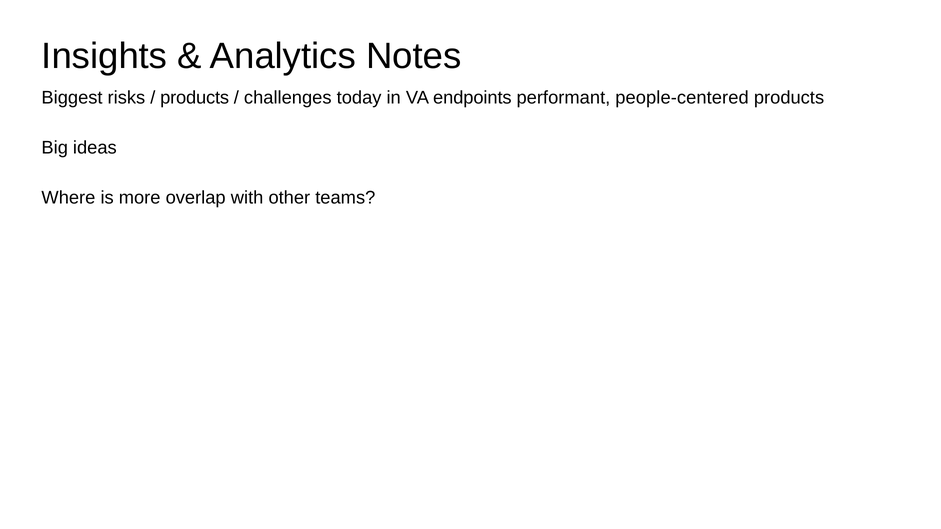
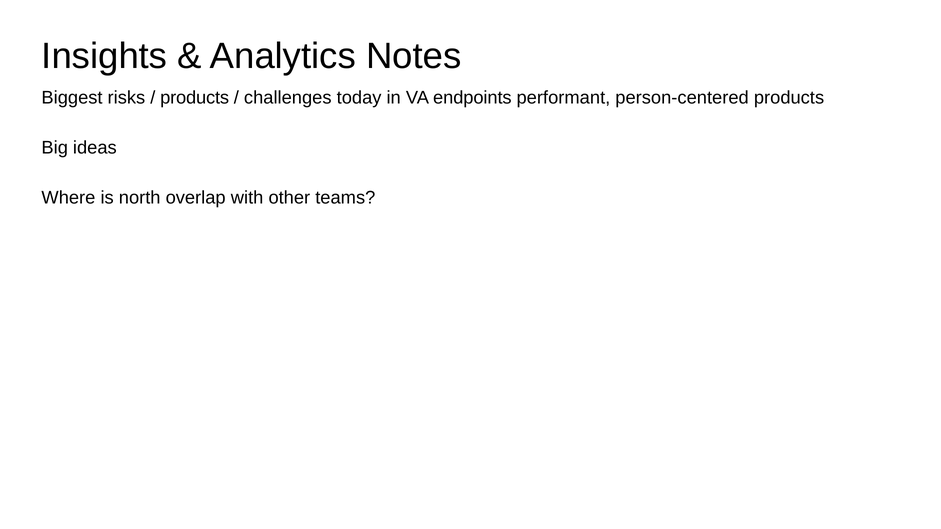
people-centered: people-centered -> person-centered (682, 98)
more: more -> north (140, 198)
